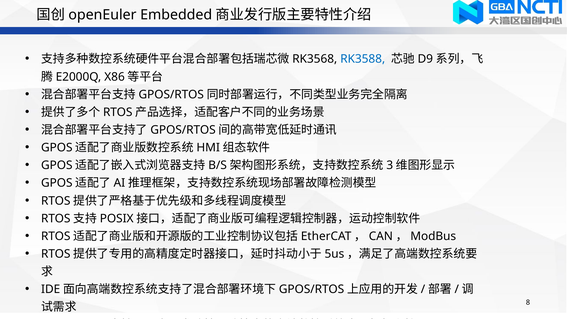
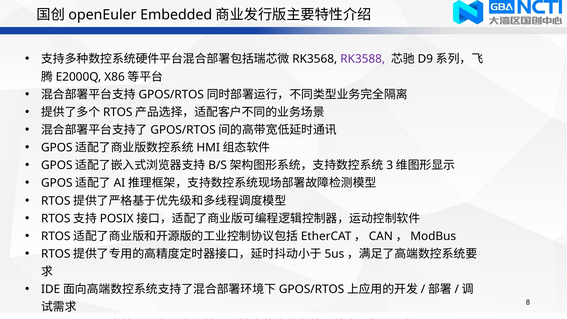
RK3588 colour: blue -> purple (363, 59)
